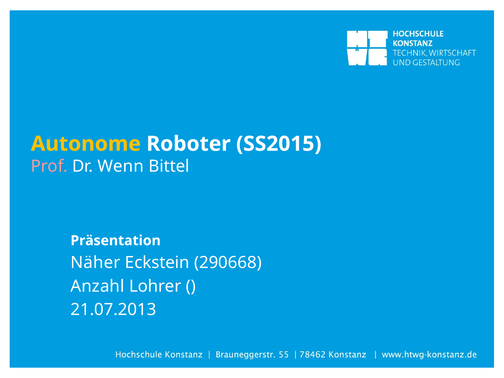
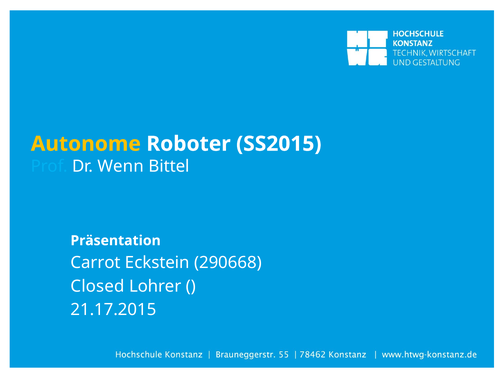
Prof colour: pink -> light blue (49, 166)
Näher: Näher -> Carrot (96, 263)
Anzahl: Anzahl -> Closed (97, 286)
21.07.2013: 21.07.2013 -> 21.17.2015 (113, 310)
